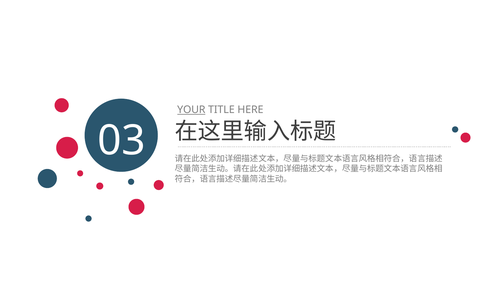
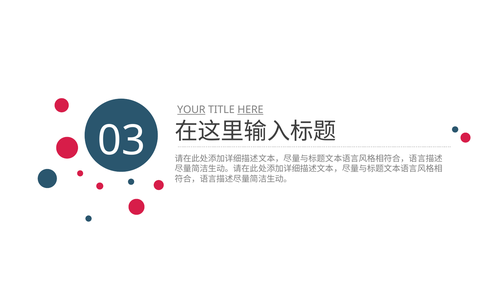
HERE underline: none -> present (250, 110)
